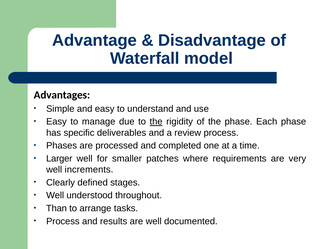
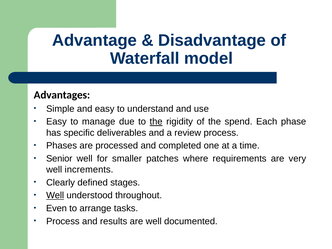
the phase: phase -> spend (239, 122)
Larger: Larger -> Senior (59, 159)
Well underline: none -> present (55, 195)
Than: Than -> Even (56, 208)
